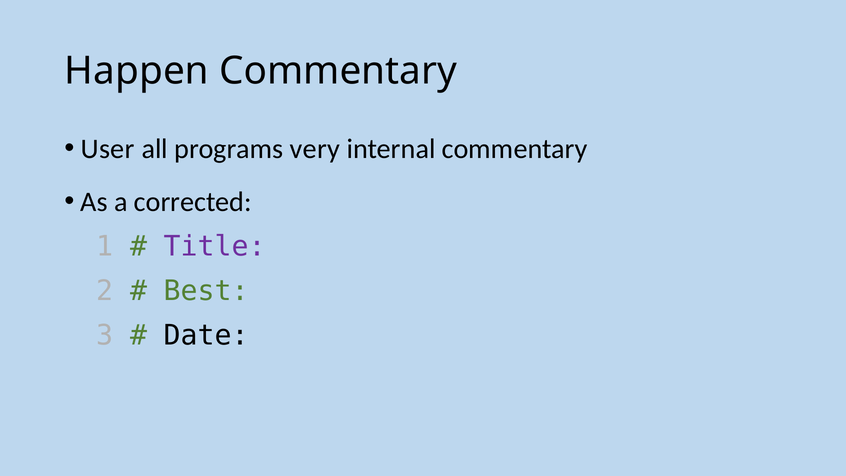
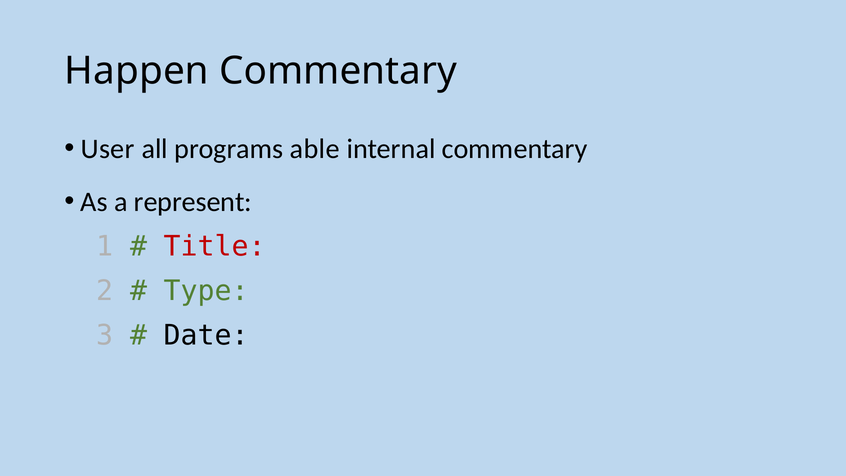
very: very -> able (315, 149)
corrected: corrected -> represent (193, 202)
Title colour: purple -> red (215, 246)
Best: Best -> Type (206, 291)
